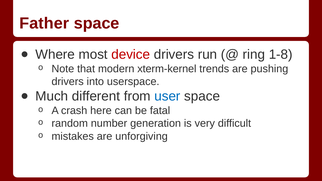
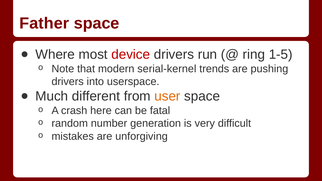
1-8: 1-8 -> 1-5 (281, 54)
xterm-kernel: xterm-kernel -> serial-kernel (167, 69)
user colour: blue -> orange (167, 96)
